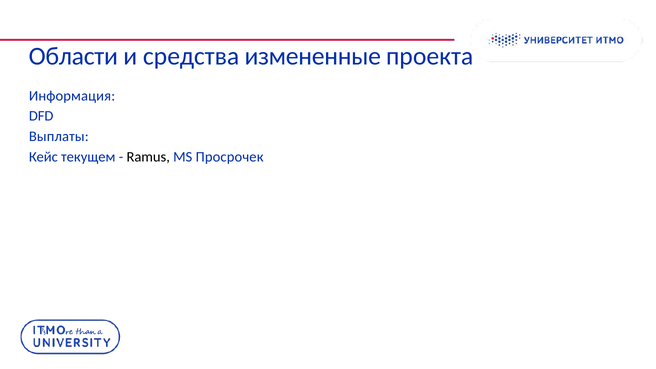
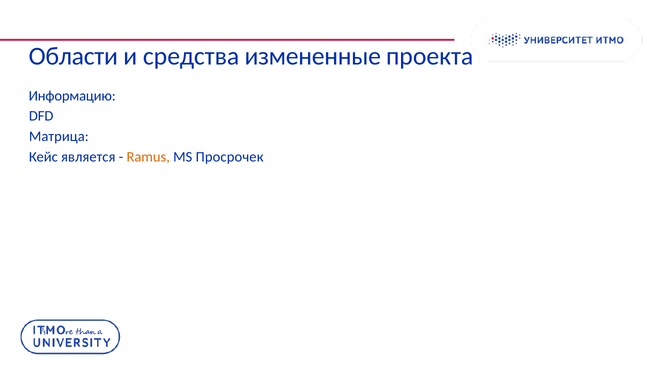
Информация: Информация -> Информацию (72, 96)
Выплаты: Выплаты -> Матрица (59, 137)
текущем: текущем -> является (88, 157)
Ramus colour: black -> orange (148, 157)
